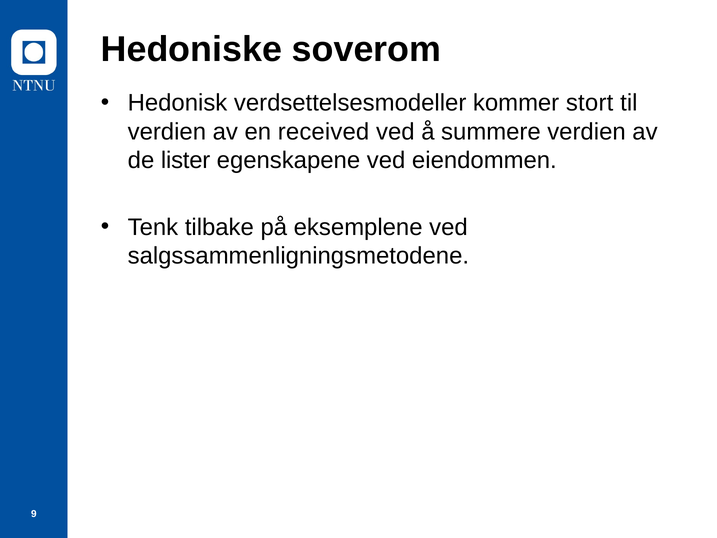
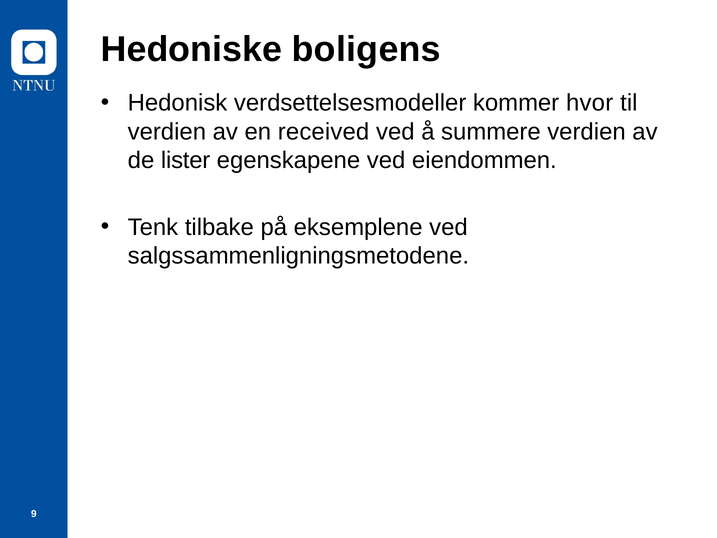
soverom: soverom -> boligens (366, 49)
stort: stort -> hvor (590, 103)
